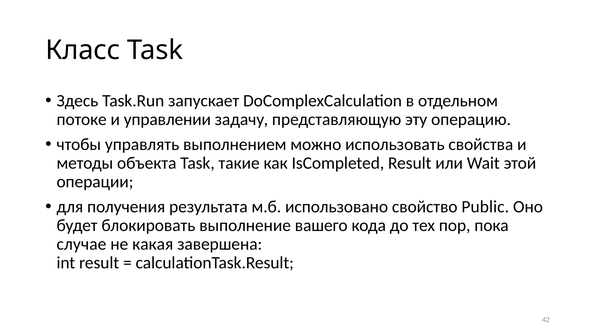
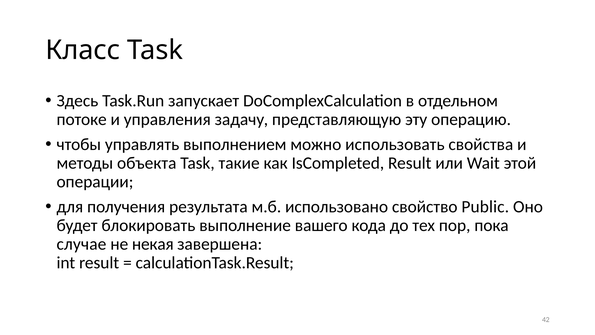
управлении: управлении -> управления (167, 119)
какая: какая -> некая (153, 244)
